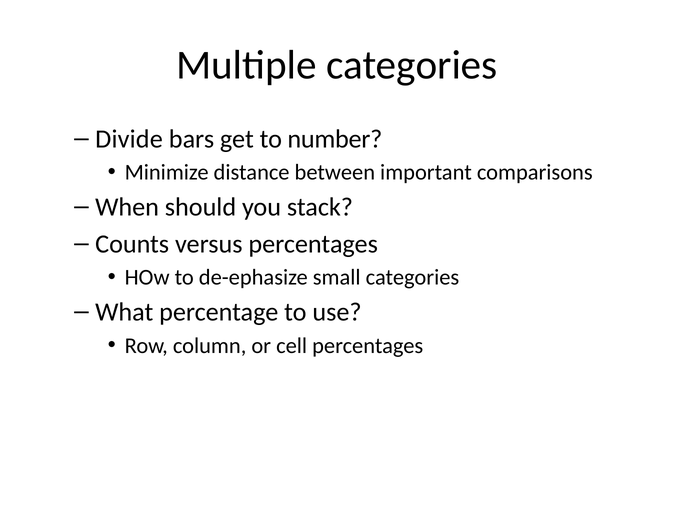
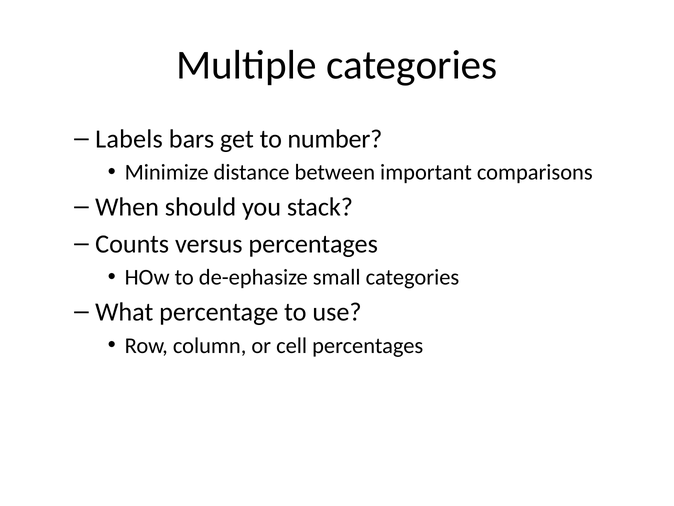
Divide: Divide -> Labels (129, 139)
